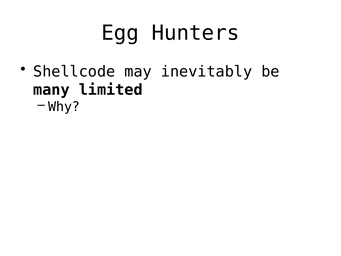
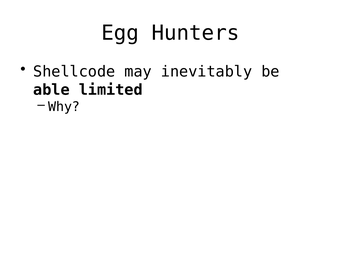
many: many -> able (51, 90)
